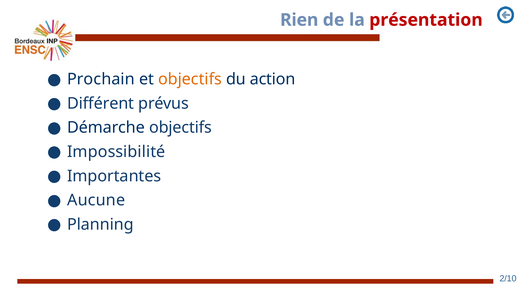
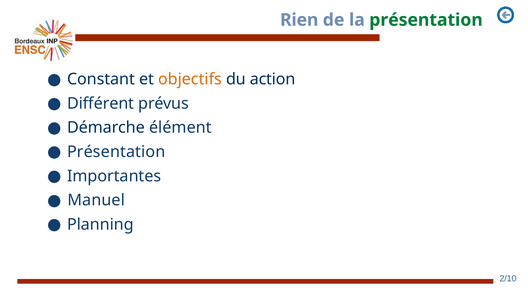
présentation colour: red -> green (426, 20)
Prochain: Prochain -> Constant (101, 79)
Démarche objectifs: objectifs -> élément (180, 128)
Impossibilité: Impossibilité -> Présentation (116, 152)
Aucune: Aucune -> Manuel (96, 200)
